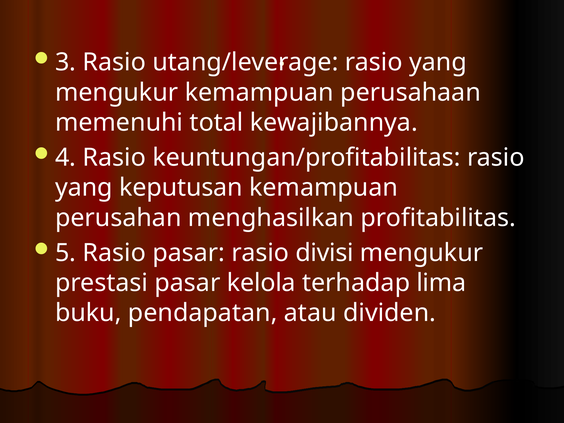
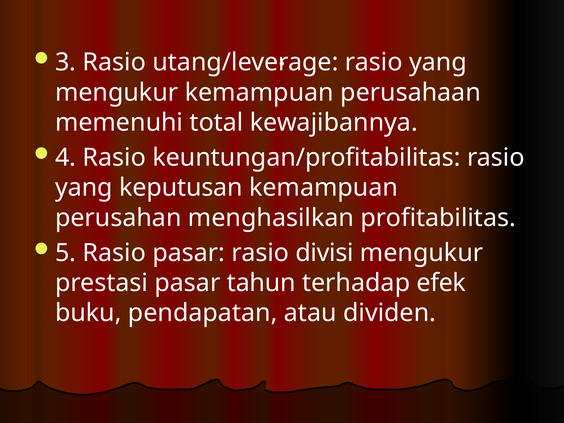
kelola: kelola -> tahun (261, 283)
lima: lima -> efek (441, 283)
